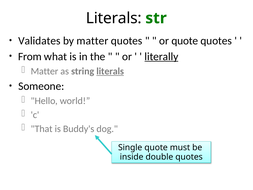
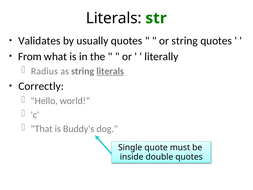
by matter: matter -> usually (93, 41)
or quote: quote -> string (185, 41)
literally underline: present -> none (161, 56)
Matter: Matter -> Radius (44, 71)
Someone: Someone -> Correctly (41, 86)
